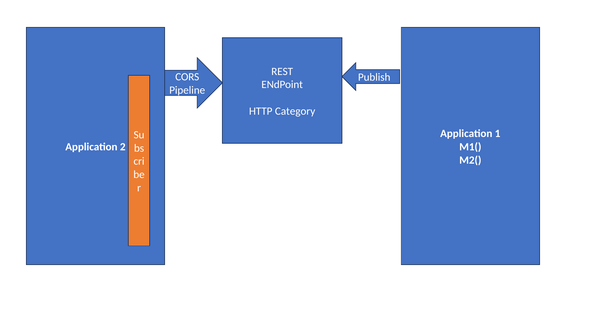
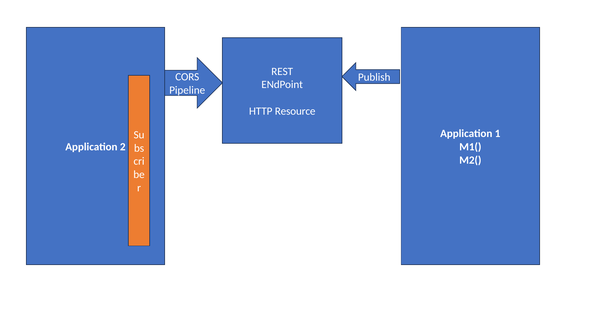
Category: Category -> Resource (295, 111)
